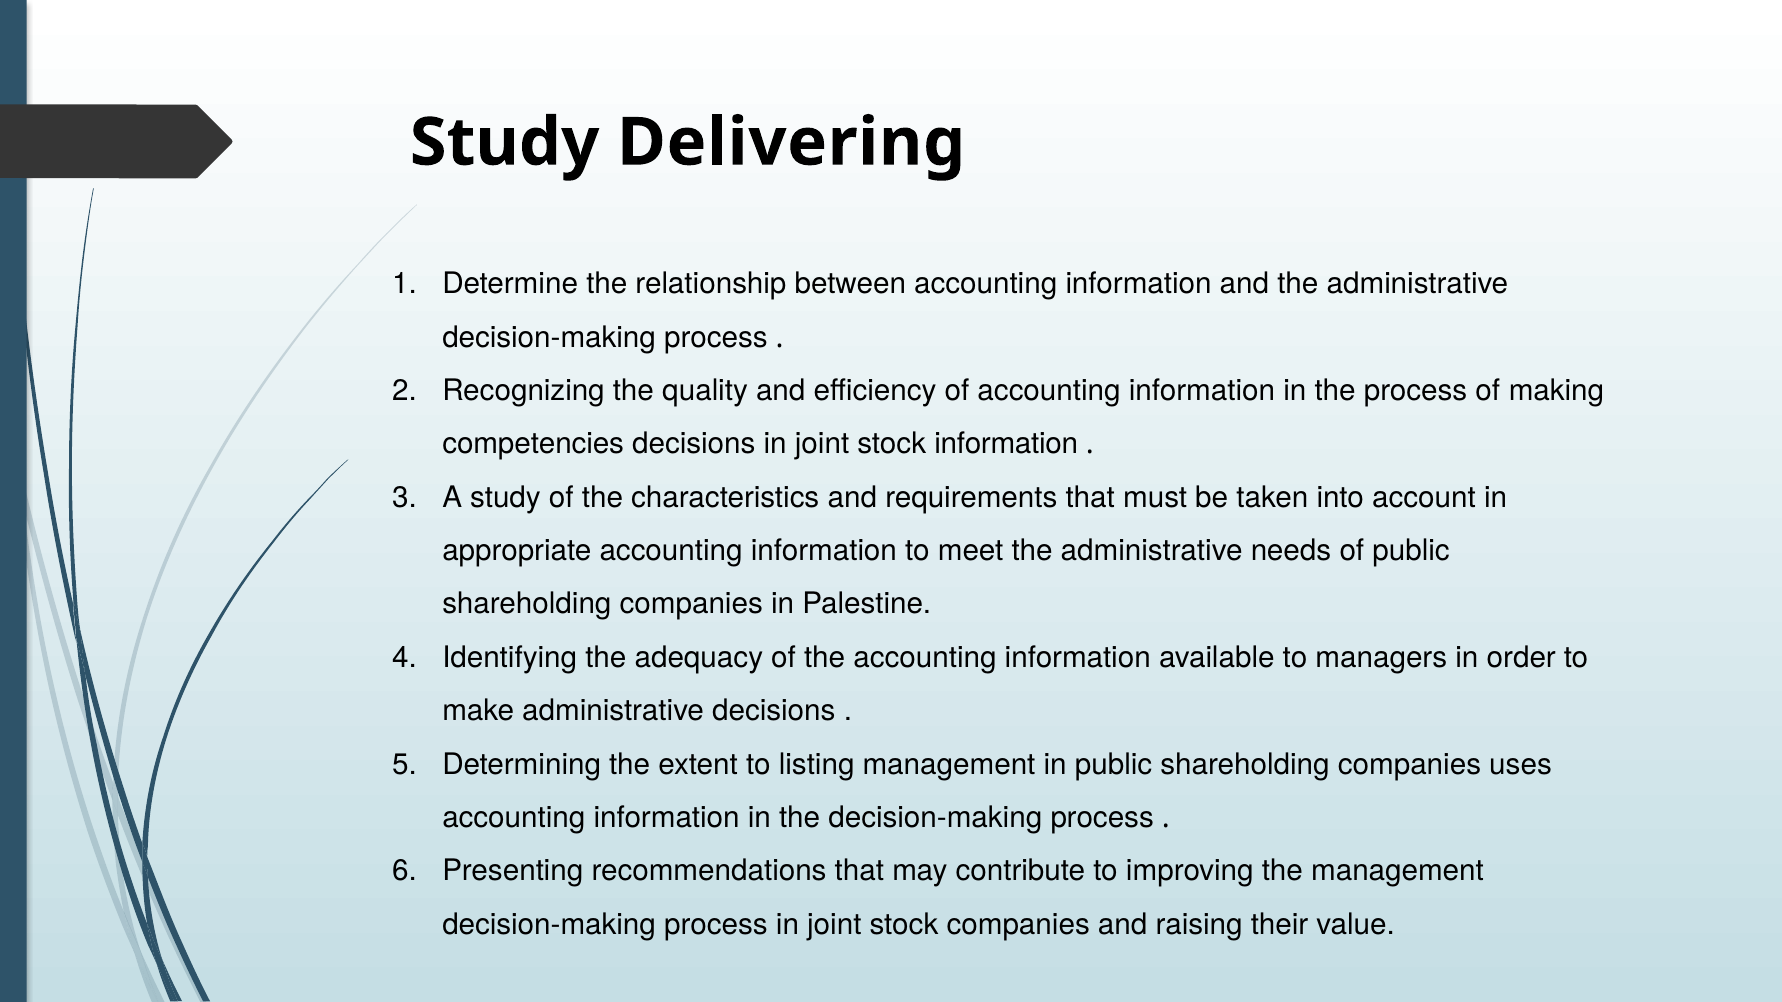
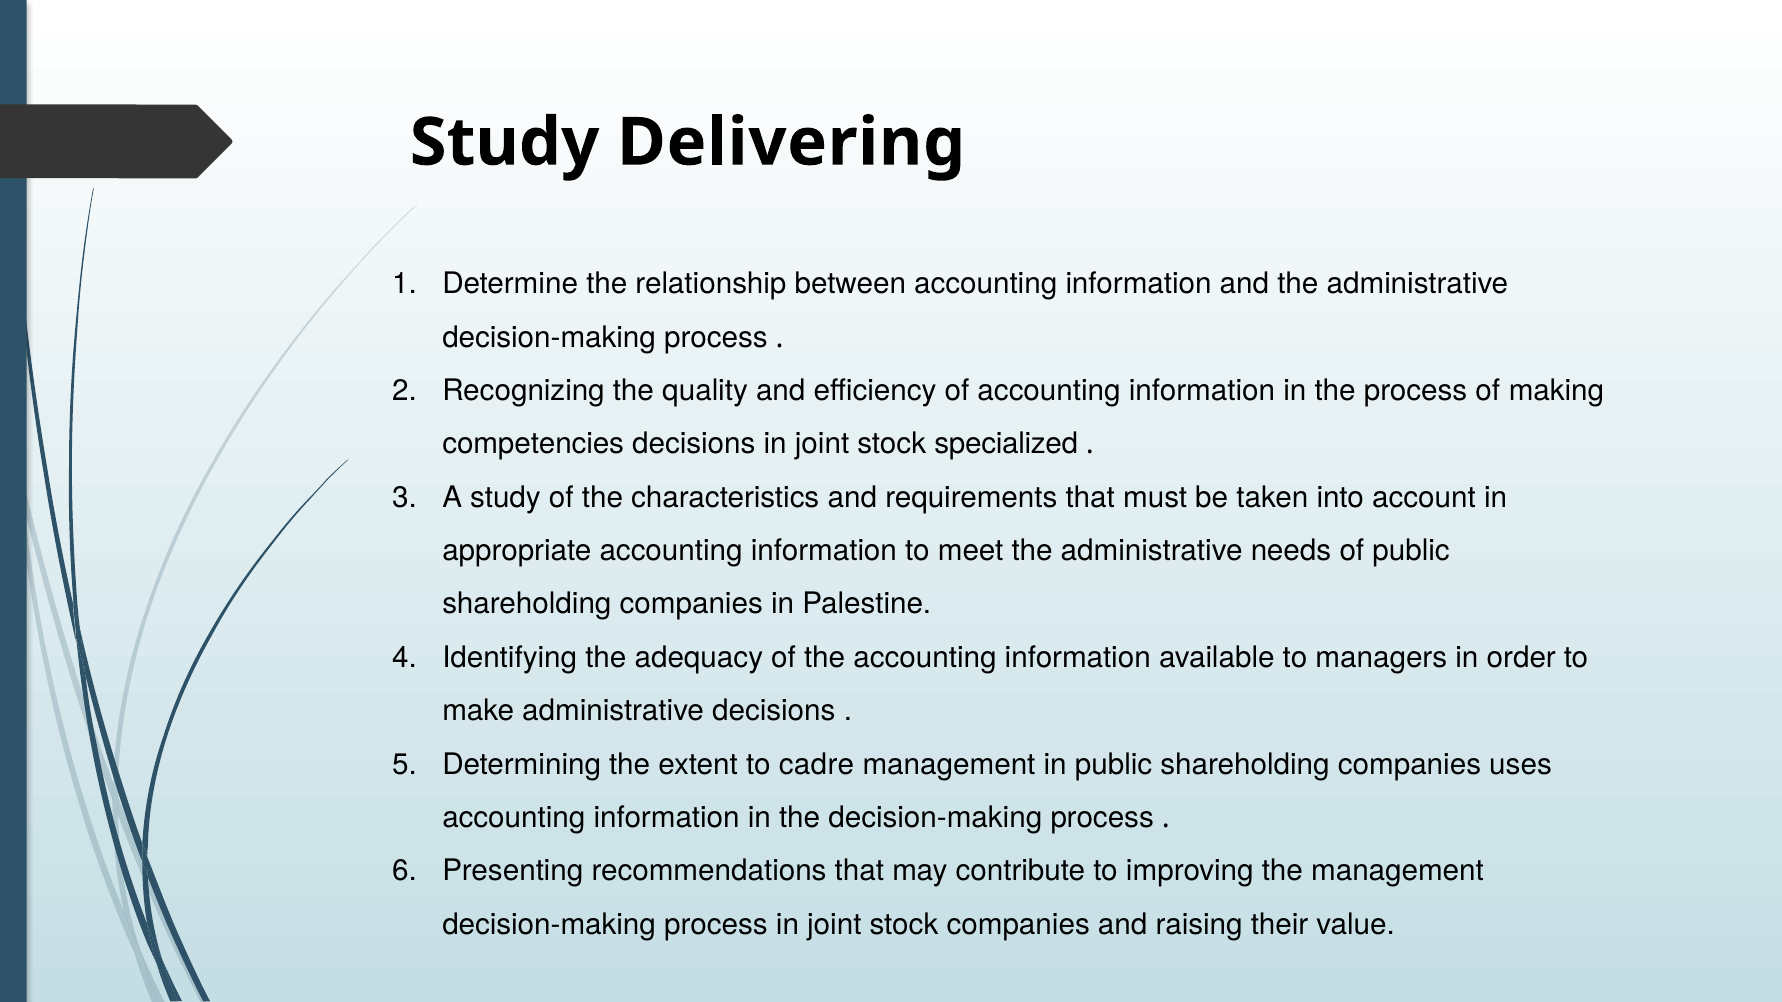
stock information: information -> specialized (1006, 444)
listing: listing -> cadre (817, 765)
